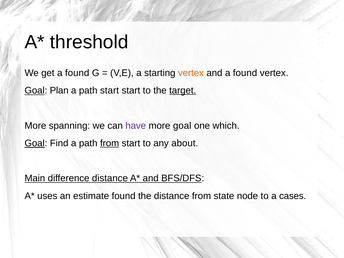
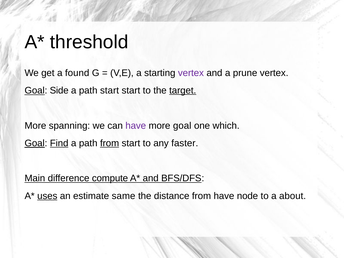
vertex colour: orange -> purple (191, 73)
and a found: found -> prune (245, 73)
Plan: Plan -> Side (59, 90)
Find underline: none -> present (59, 143)
about: about -> faster (185, 143)
difference distance: distance -> compute (110, 178)
uses underline: none -> present (47, 196)
estimate found: found -> same (124, 196)
from state: state -> have (224, 196)
cases: cases -> about (293, 196)
